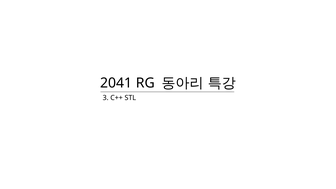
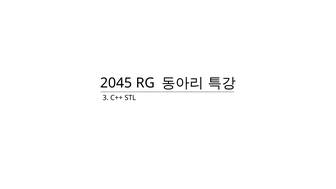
2041: 2041 -> 2045 (116, 83)
